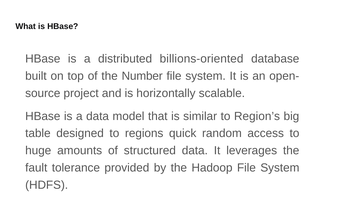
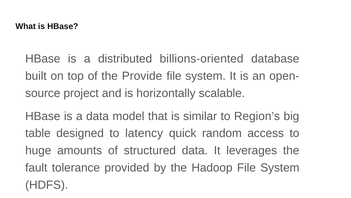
Number: Number -> Provide (142, 76)
regions: regions -> latency (144, 133)
